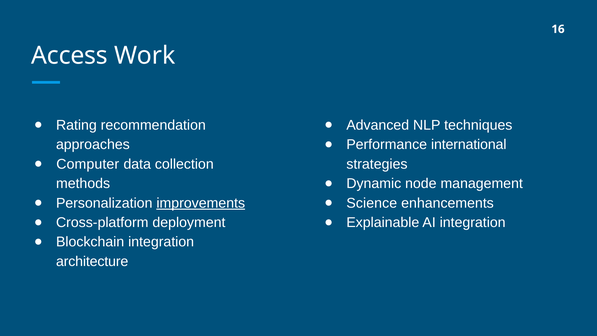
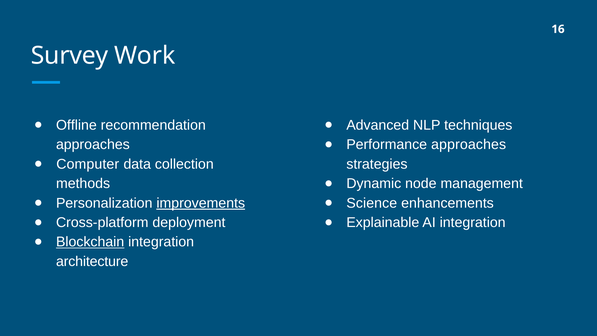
Access: Access -> Survey (70, 56)
Rating: Rating -> Offline (76, 125)
Performance international: international -> approaches (469, 144)
Blockchain underline: none -> present (90, 242)
